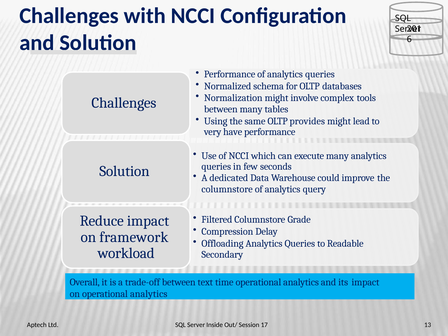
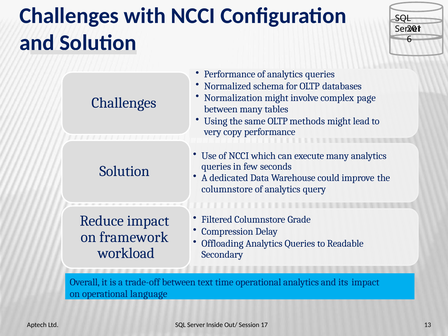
tools: tools -> page (366, 98)
provides: provides -> methods (307, 121)
have: have -> copy (233, 132)
on operational analytics: analytics -> language (149, 294)
